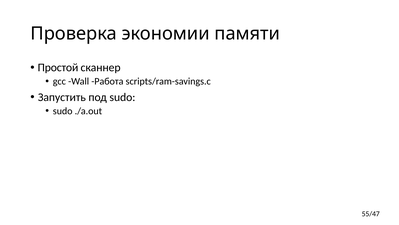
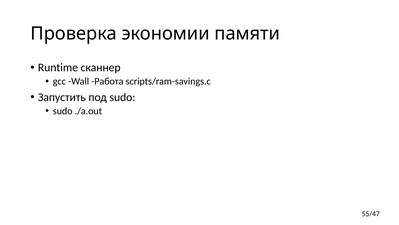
Простой: Простой -> Runtime (58, 67)
